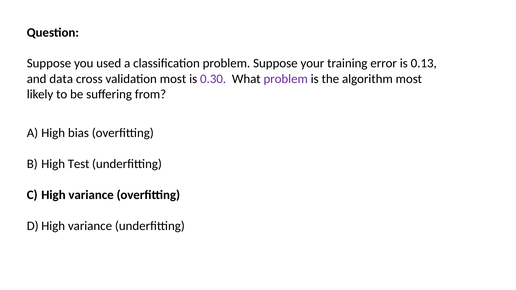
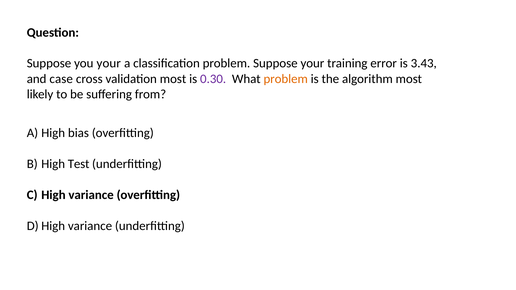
you used: used -> your (109, 63)
0.13: 0.13 -> 3.43 (424, 63)
data: data -> case (61, 79)
problem colour: purple -> orange (286, 79)
